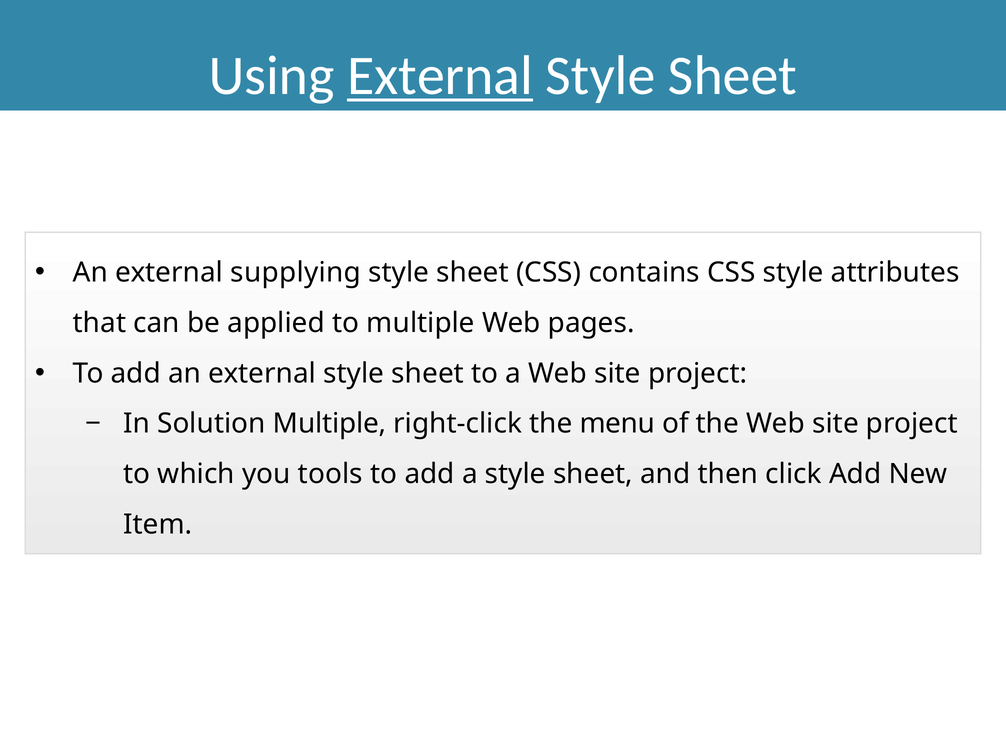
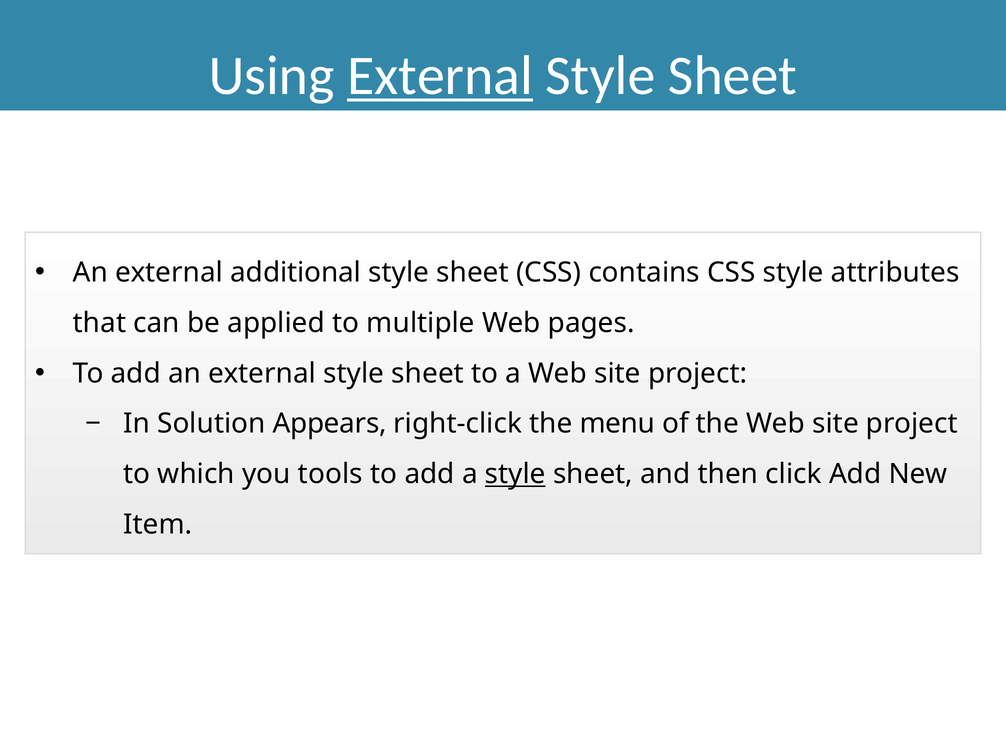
supplying: supplying -> additional (296, 273)
Solution Multiple: Multiple -> Appears (330, 423)
style underline: none -> present (515, 474)
